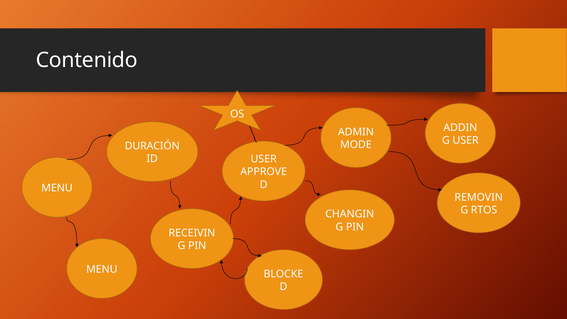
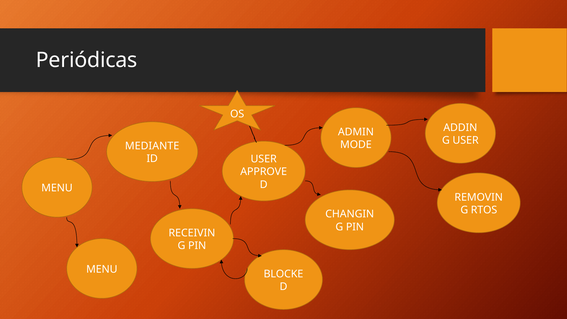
Contenido: Contenido -> Periódicas (87, 60)
DURACIÓN: DURACIÓN -> MEDIANTE (152, 146)
